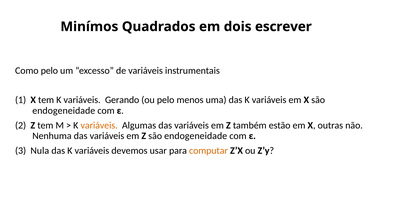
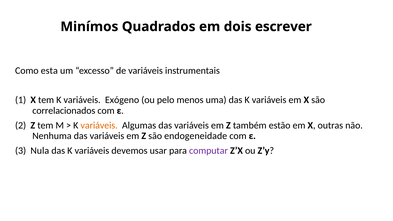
Como pelo: pelo -> esta (49, 71)
Gerando: Gerando -> Exógeno (122, 100)
endogeneidade: endogeneidade -> correlacionados (64, 111)
computar colour: orange -> purple (208, 151)
